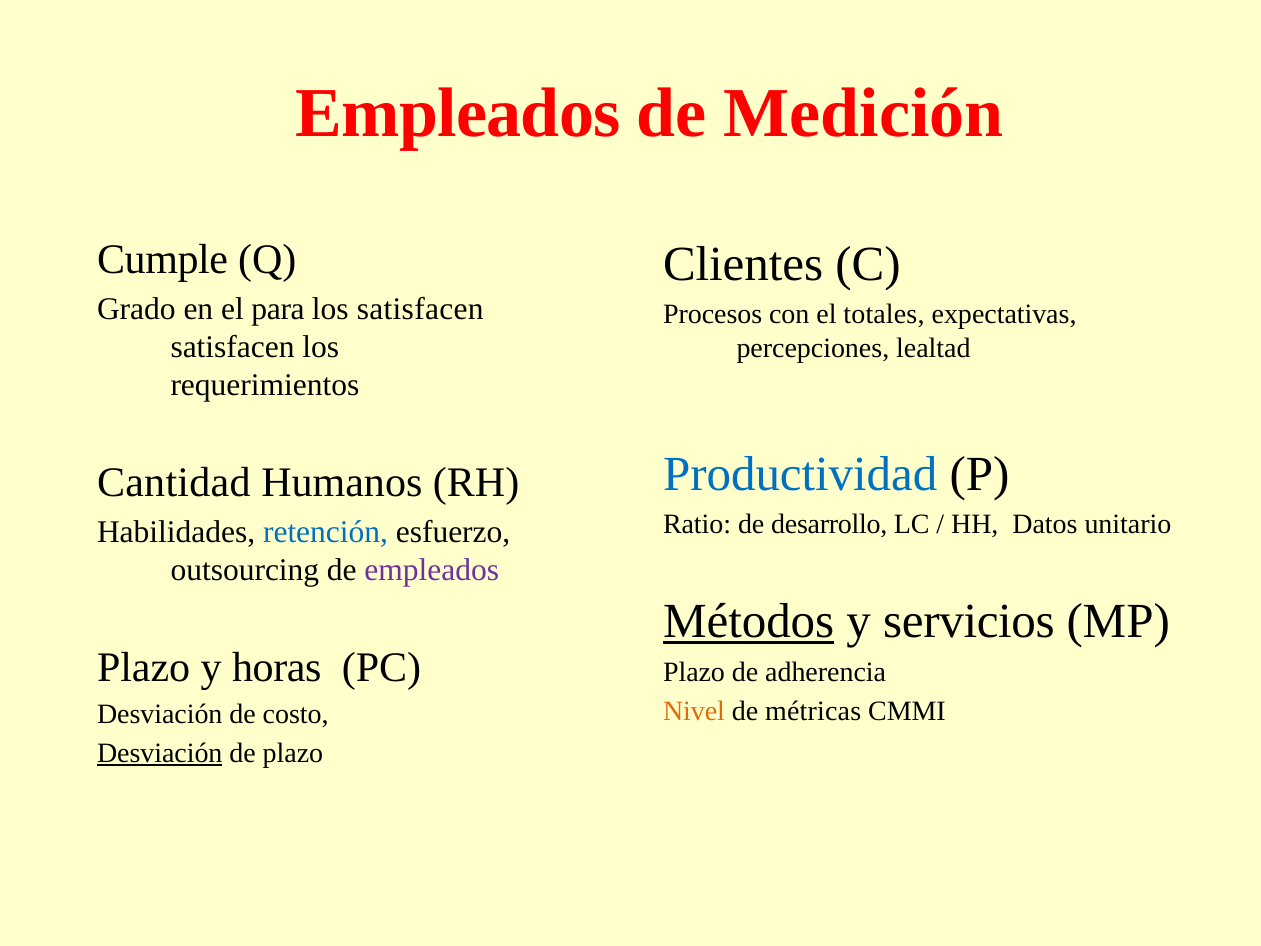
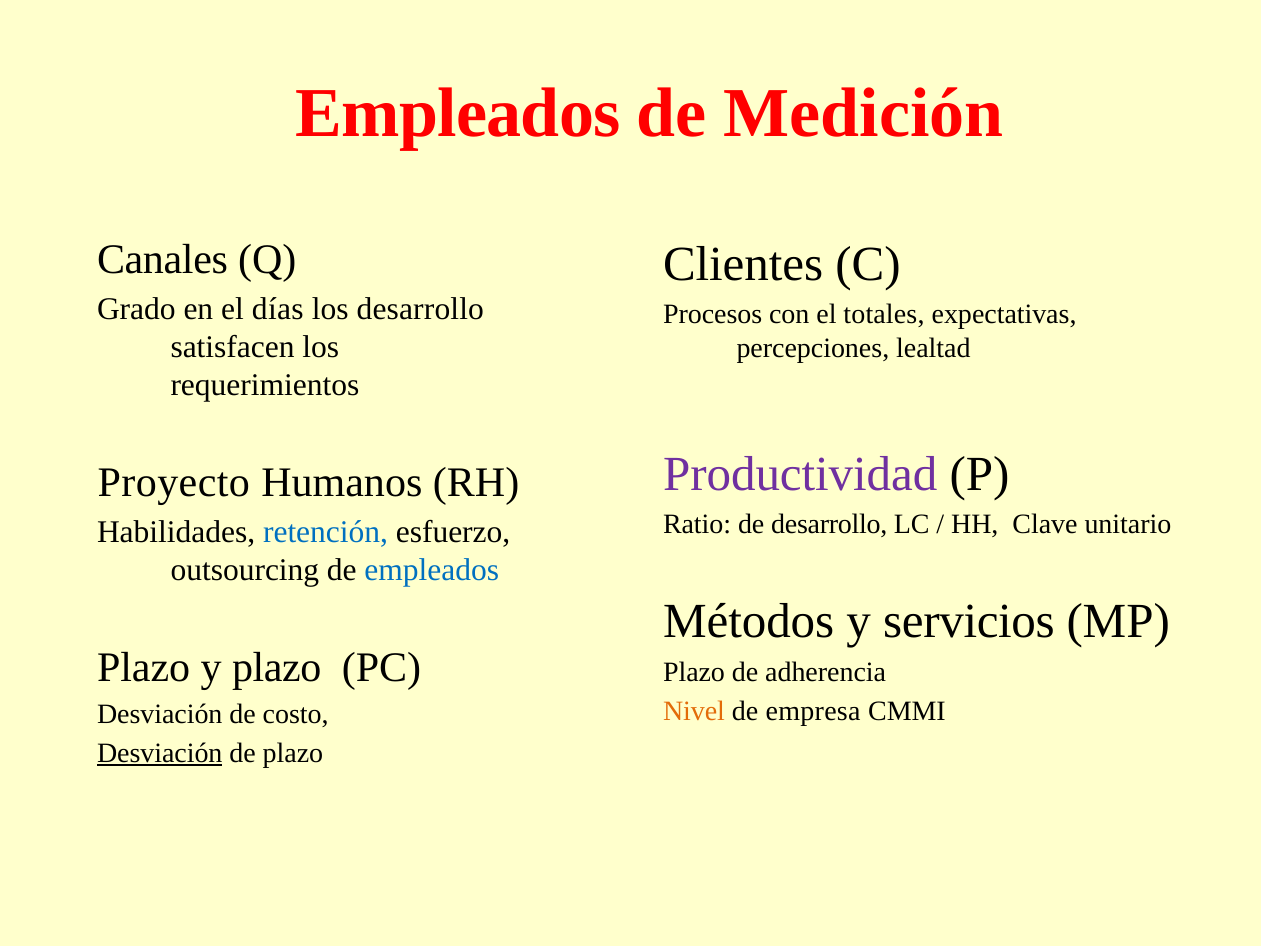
Cumple: Cumple -> Canales (162, 259)
para: para -> días (278, 309)
los satisfacen: satisfacen -> desarrollo (420, 309)
Productividad colour: blue -> purple (800, 474)
Cantidad: Cantidad -> Proyecto (174, 482)
Datos: Datos -> Clave (1045, 524)
empleados colour: purple -> blue (432, 570)
Métodos underline: present -> none (749, 621)
y horas: horas -> plazo (277, 667)
métricas: métricas -> empresa (813, 711)
